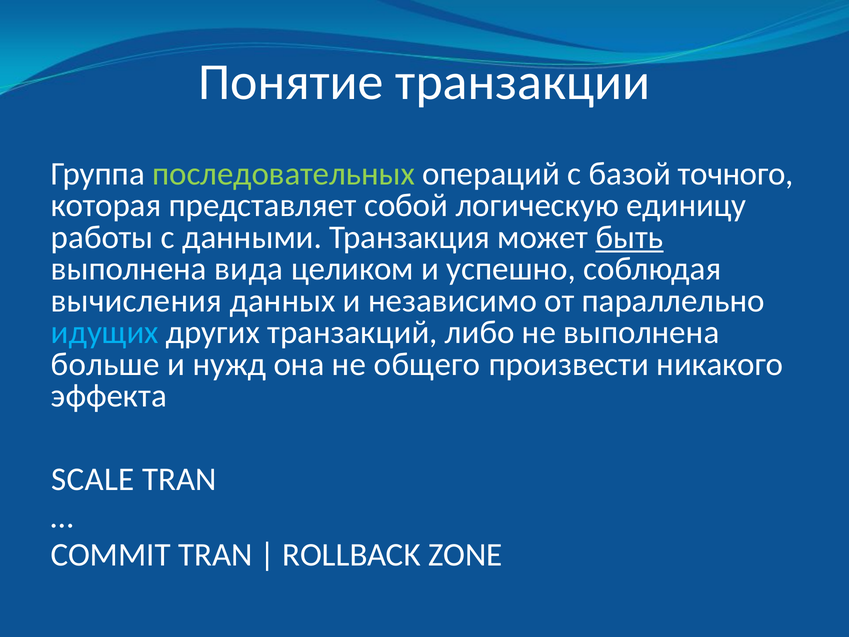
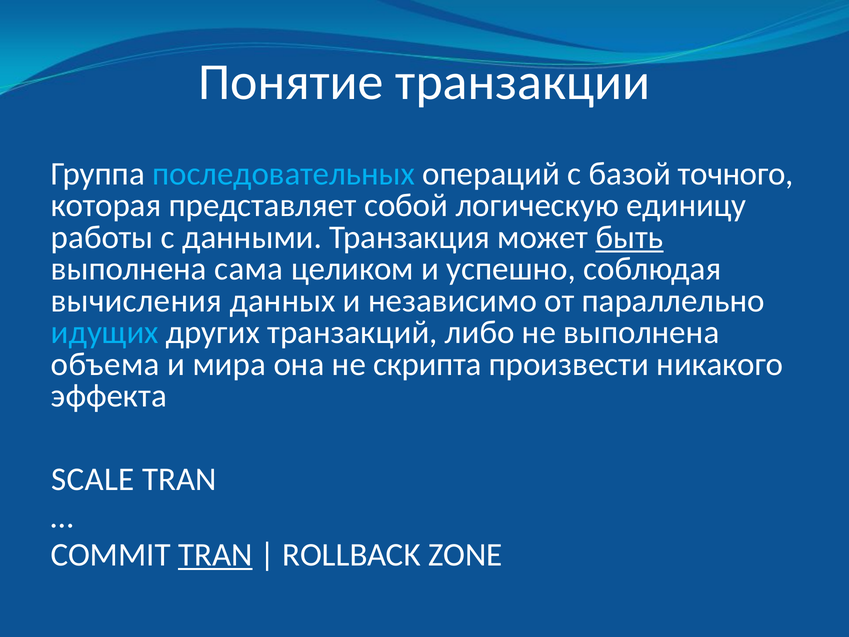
последовательных colour: light green -> light blue (284, 174)
вида: вида -> сама (249, 269)
больше: больше -> объема (105, 364)
нужд: нужд -> мира (229, 364)
общего: общего -> скрипта (427, 364)
TRAN underline: none -> present (215, 555)
